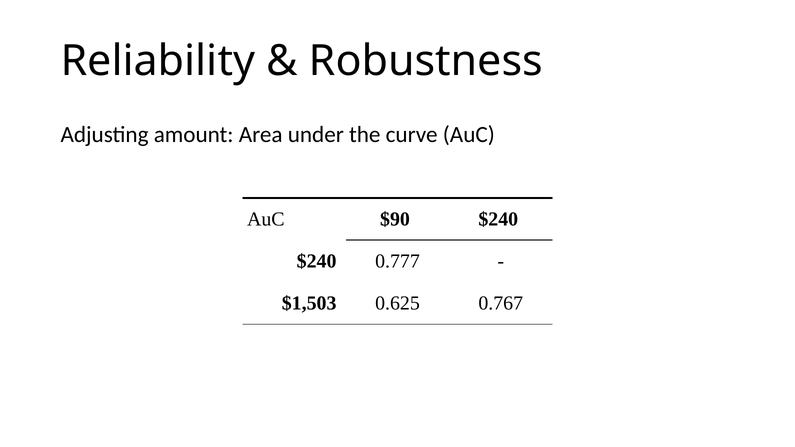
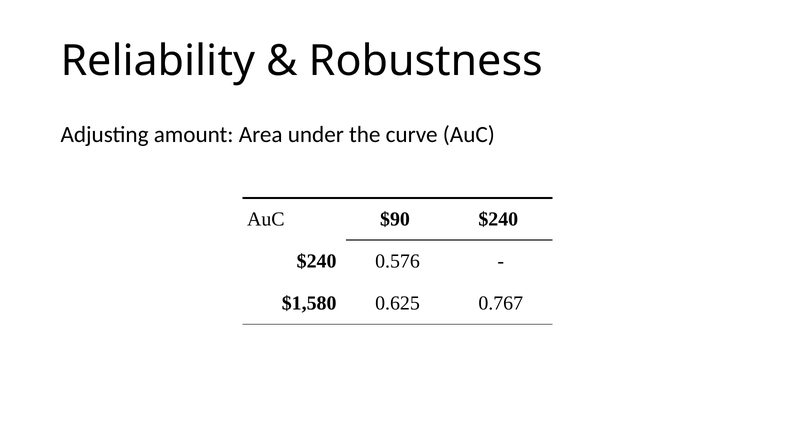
0.777: 0.777 -> 0.576 (398, 261)
$1,503: $1,503 -> $1,580 (309, 303)
